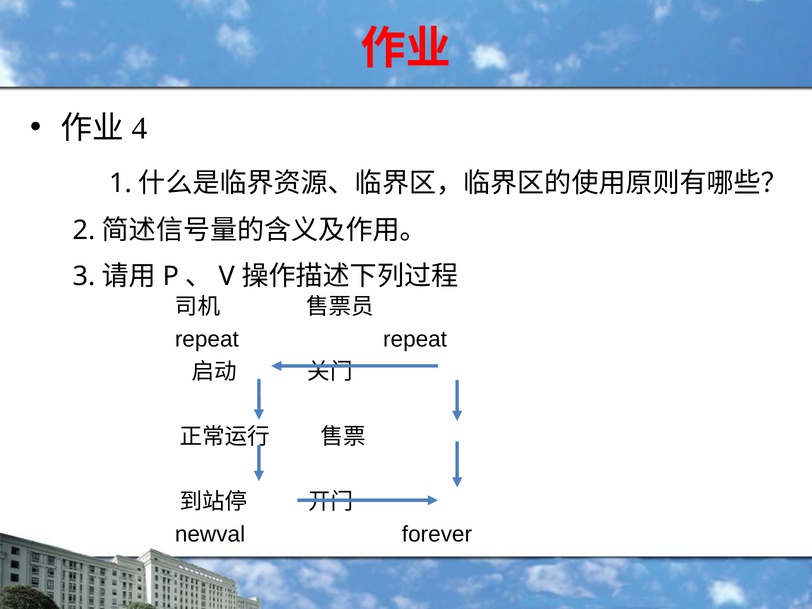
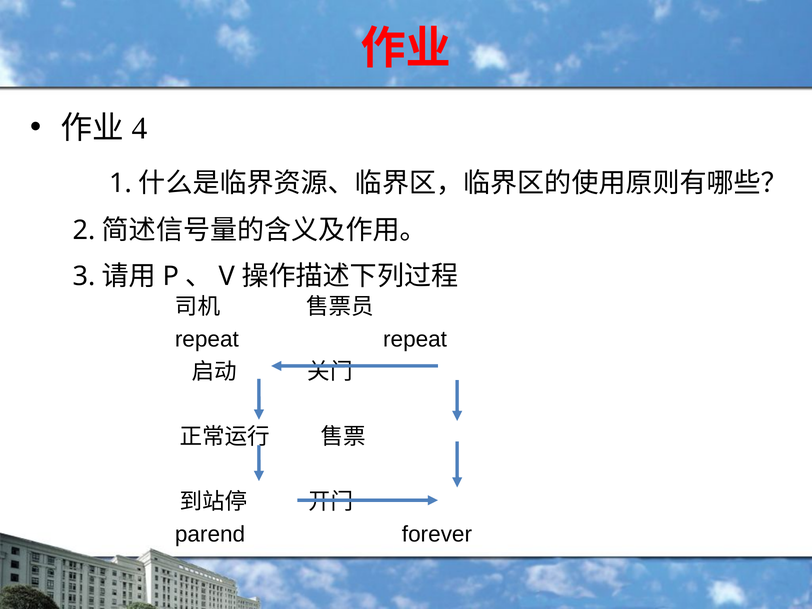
newval: newval -> parend (210, 534)
